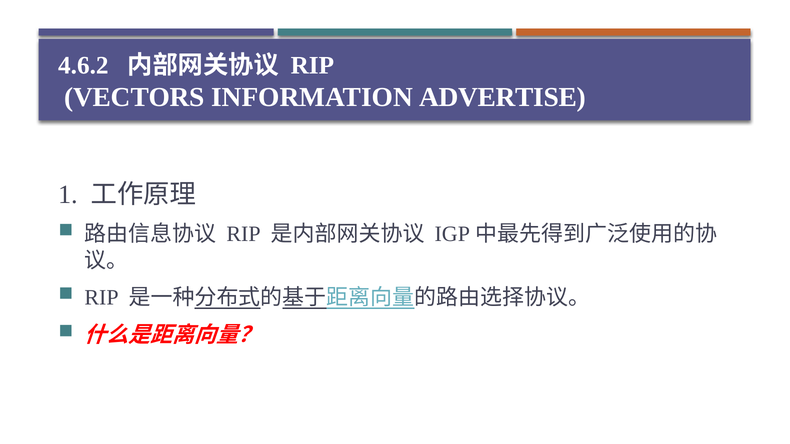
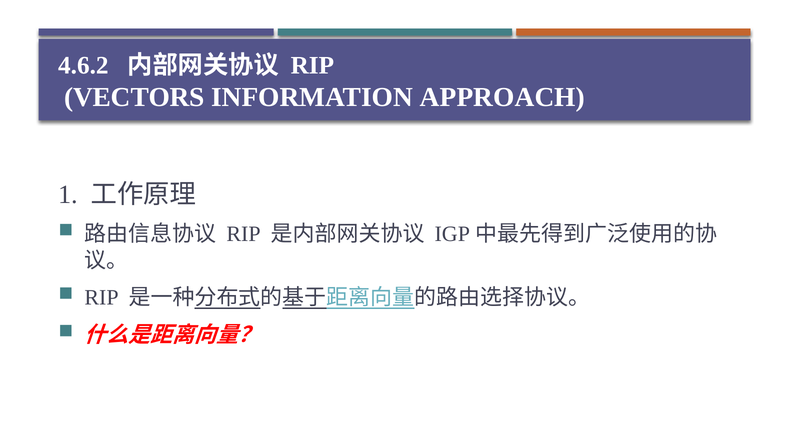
ADVERTISE: ADVERTISE -> APPROACH (502, 97)
